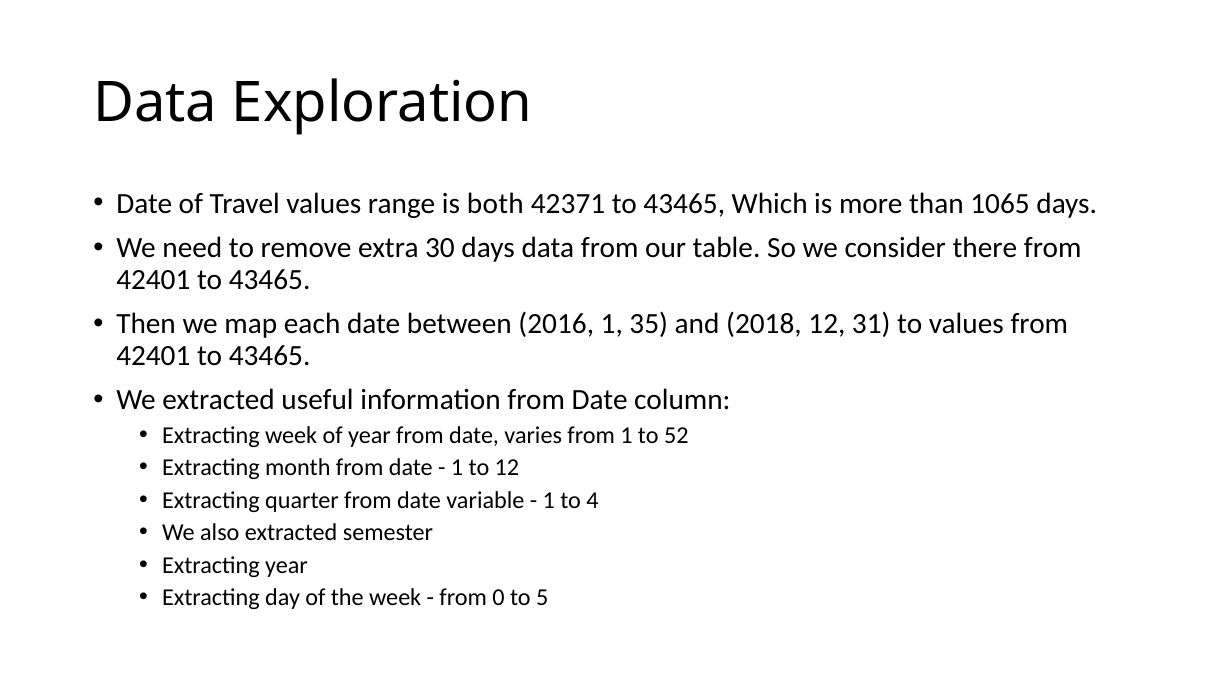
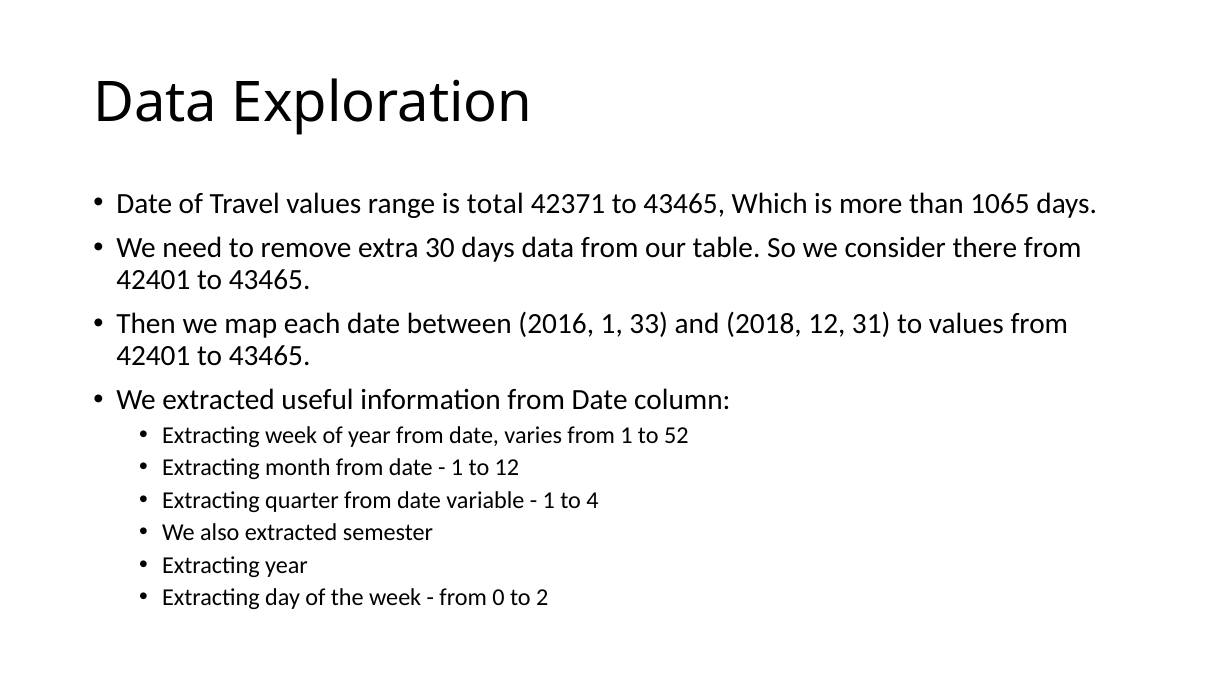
both: both -> total (495, 204)
35: 35 -> 33 (649, 324)
5: 5 -> 2 (542, 598)
